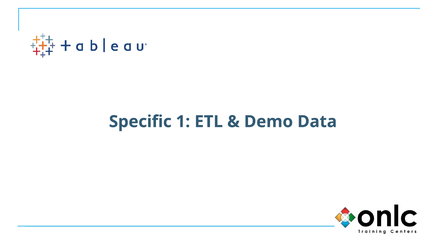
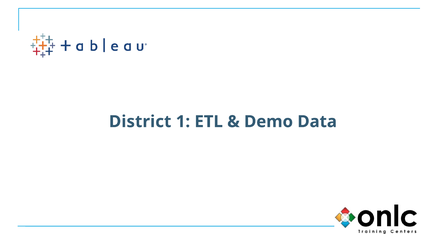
Specific: Specific -> District (140, 122)
